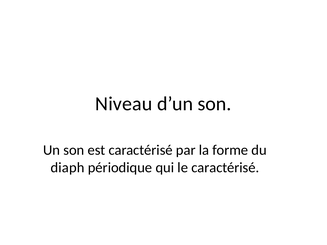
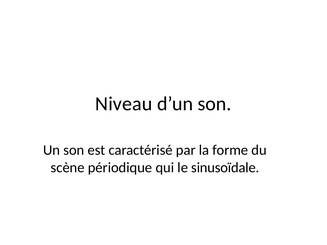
diaph: diaph -> scène (68, 168)
le caractérisé: caractérisé -> sinusoïdale (225, 168)
